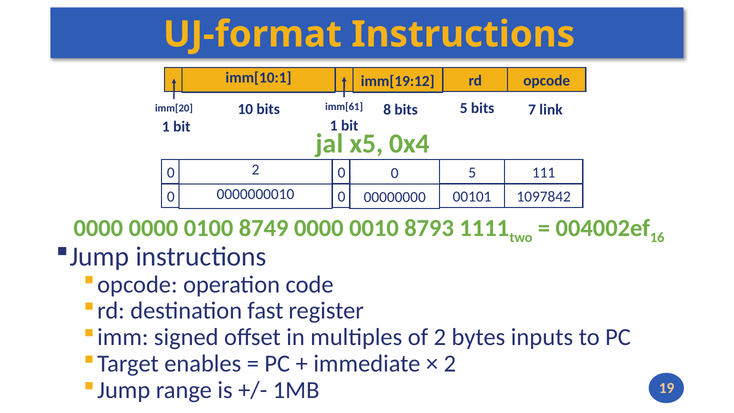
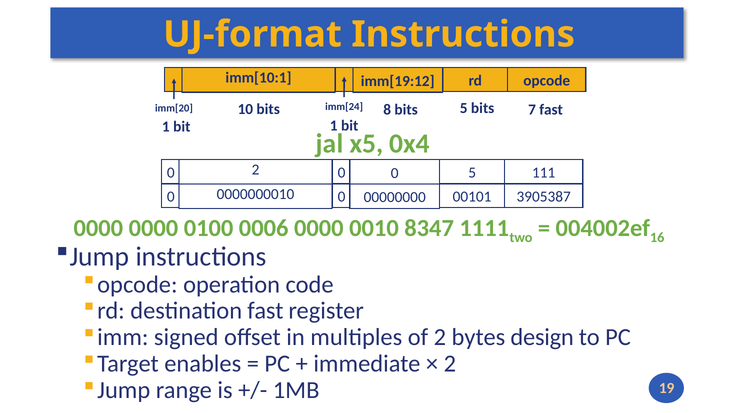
imm[61: imm[61 -> imm[24 (344, 106)
7 link: link -> fast (551, 110)
1097842: 1097842 -> 3905387 (544, 197)
8749: 8749 -> 0006 (264, 228)
8793: 8793 -> 8347 (429, 228)
inputs: inputs -> design (542, 337)
